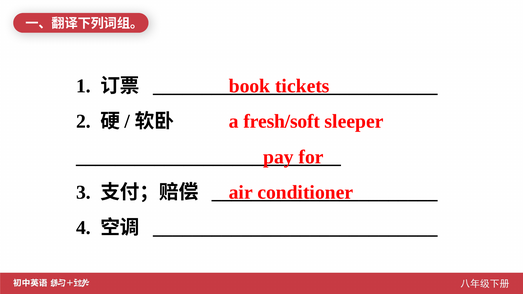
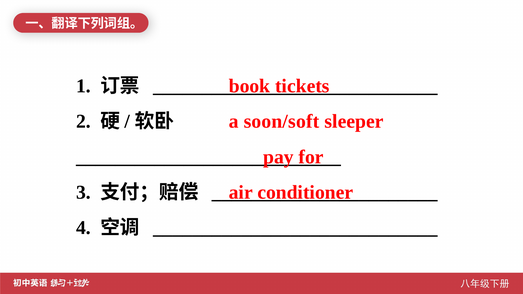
fresh/soft: fresh/soft -> soon/soft (282, 122)
